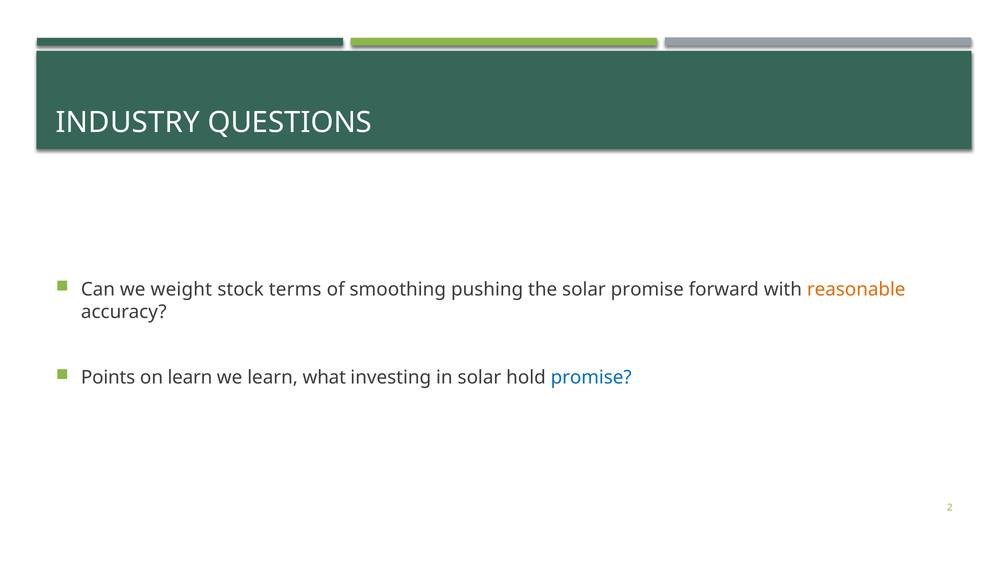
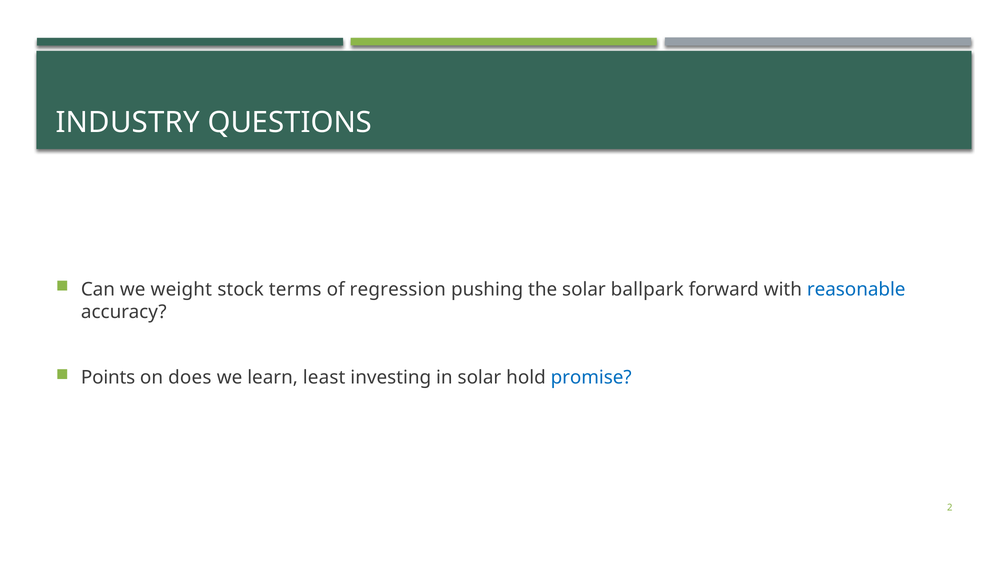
smoothing: smoothing -> regression (398, 290)
solar promise: promise -> ballpark (647, 290)
reasonable colour: orange -> blue (856, 290)
on learn: learn -> does (190, 378)
what: what -> least (324, 378)
